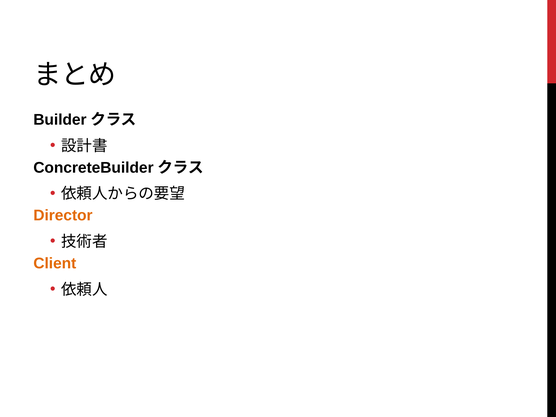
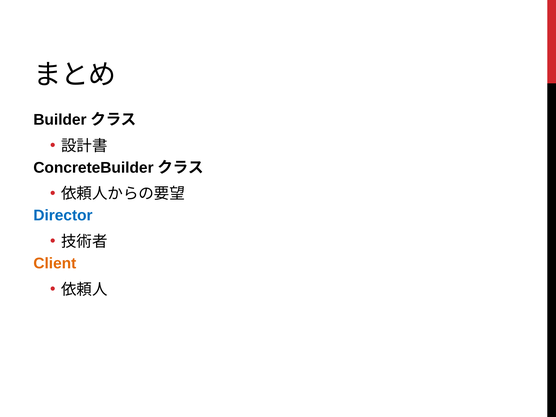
Director colour: orange -> blue (63, 215)
